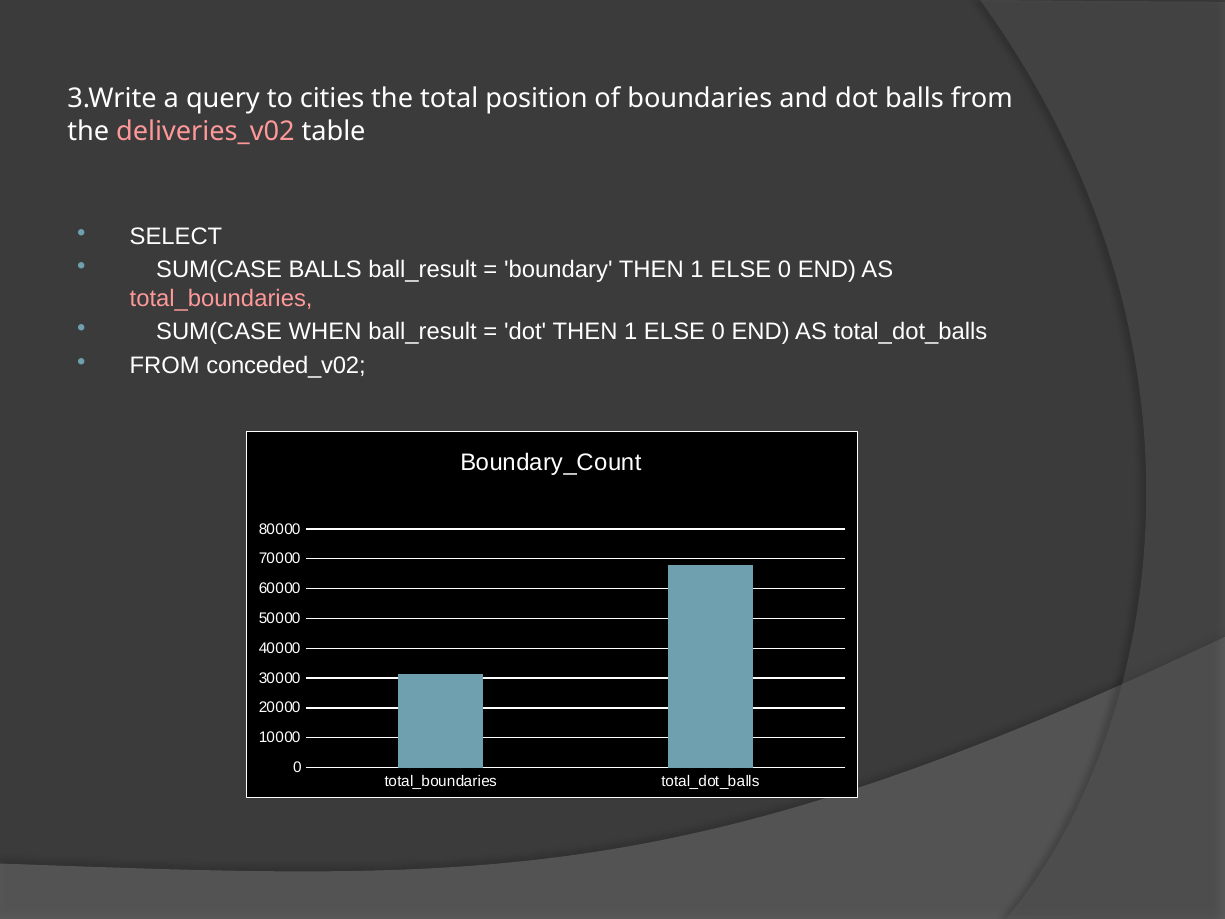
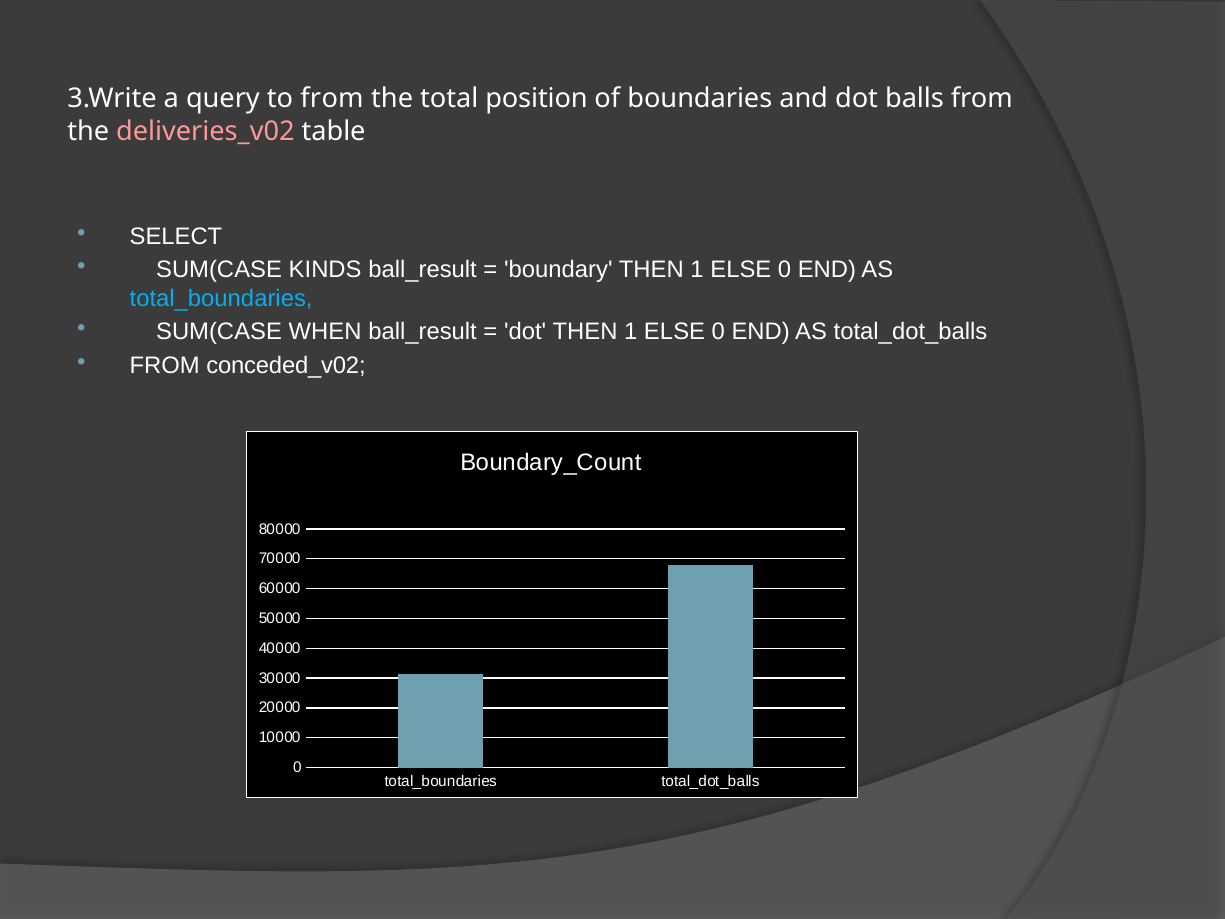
to cities: cities -> from (332, 99)
SUM(CASE BALLS: BALLS -> KINDS (325, 270)
total_boundaries colour: pink -> light blue (221, 298)
